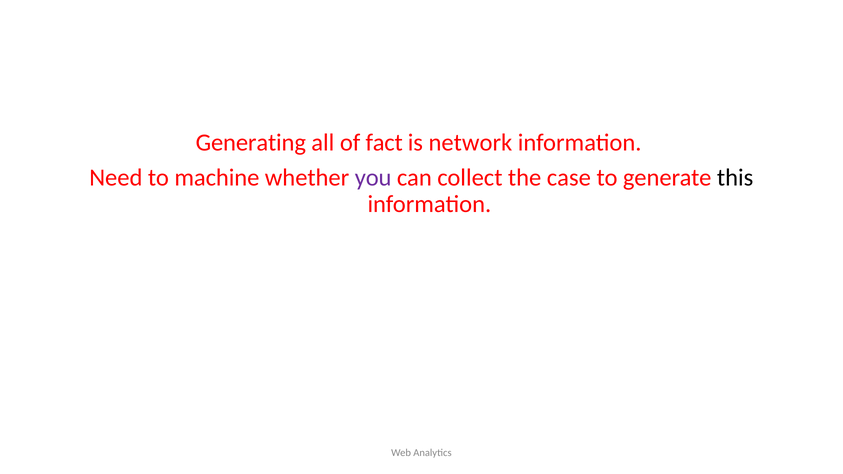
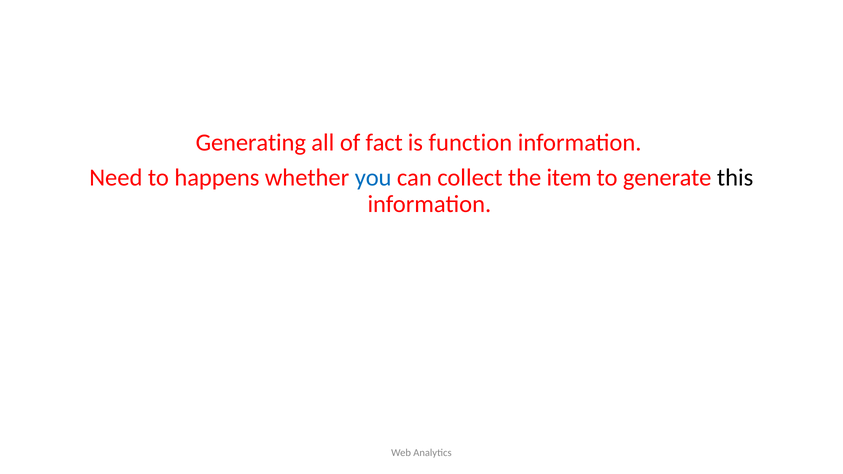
network: network -> function (470, 143)
machine: machine -> happens (217, 178)
you colour: purple -> blue (373, 178)
case: case -> item (569, 178)
